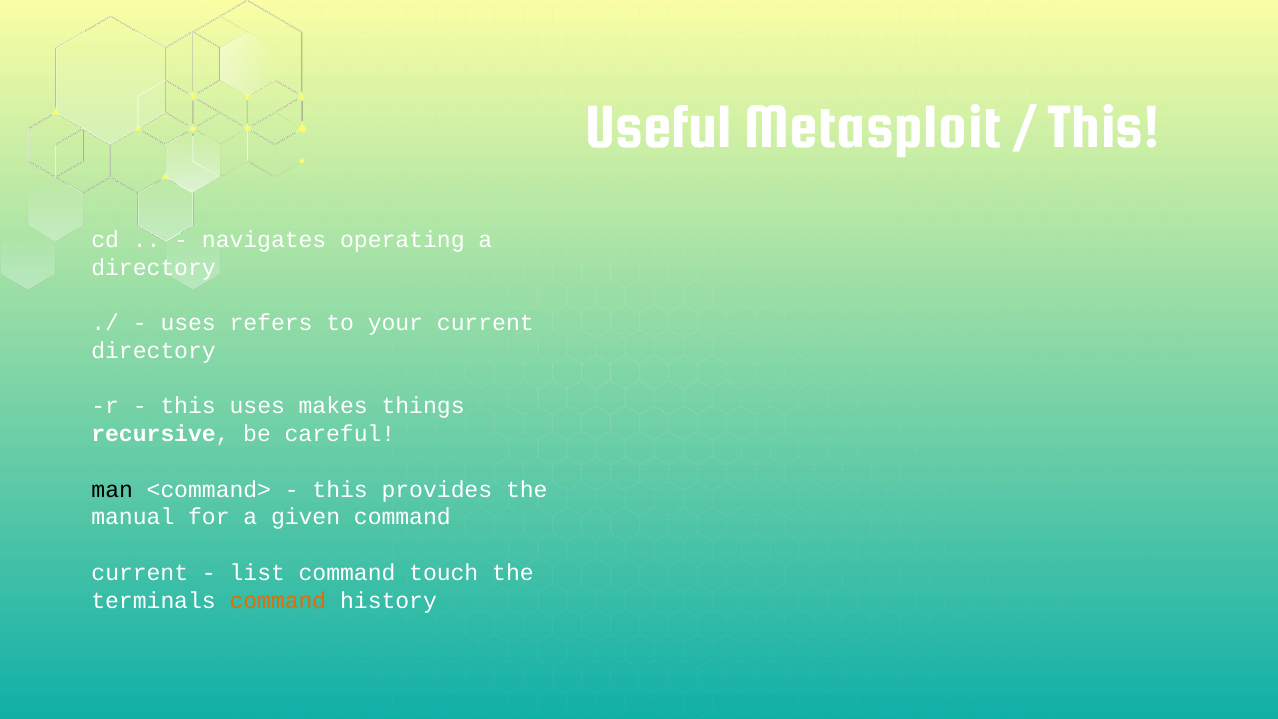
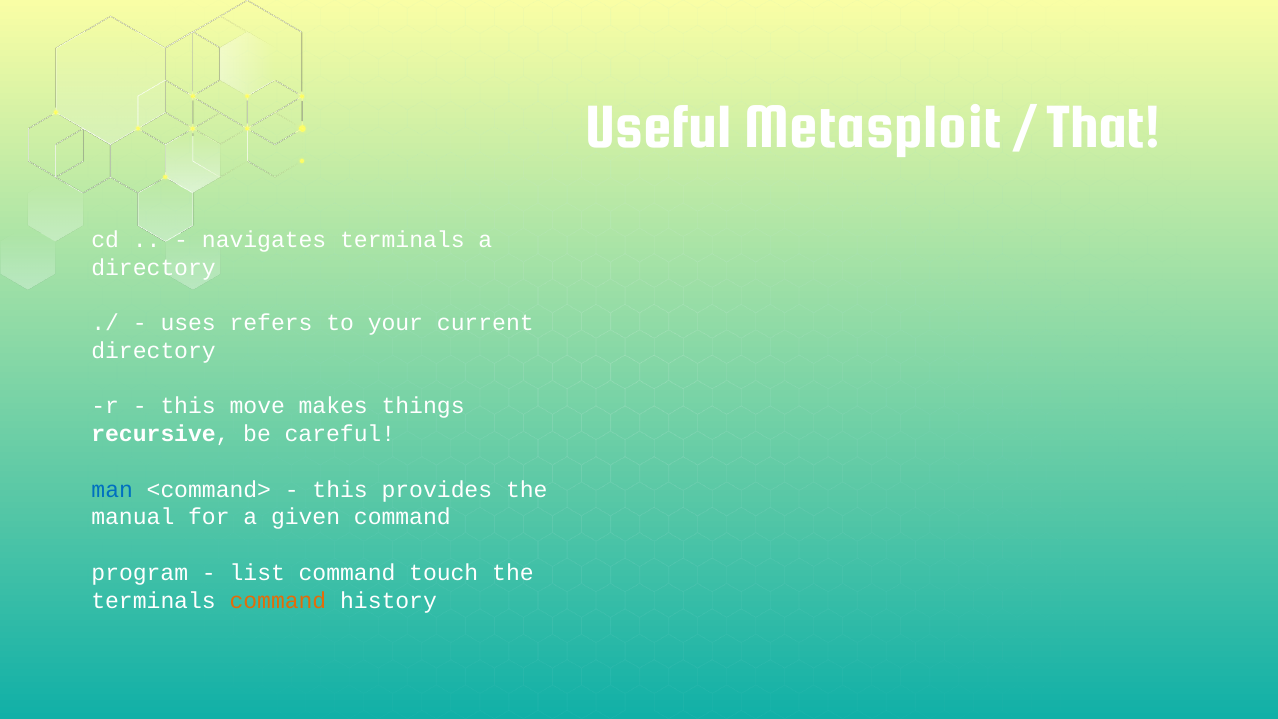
This: This -> That (1104, 126)
navigates operating: operating -> terminals (402, 240)
this uses: uses -> move (257, 406)
man colour: black -> blue (112, 489)
current: current -> program (140, 573)
